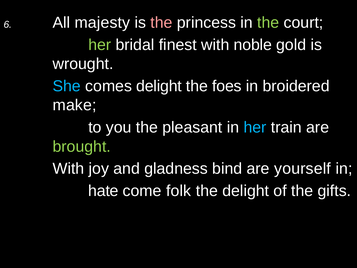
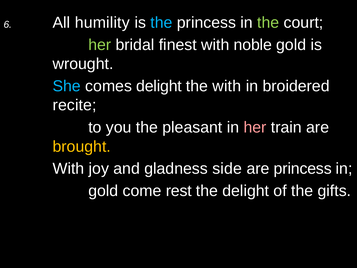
majesty: majesty -> humility (102, 23)
the colour: pink -> light blue (161, 23)
the foes: foes -> with (227, 86)
make: make -> recite (75, 105)
her colour: light blue -> pink (255, 127)
brought colour: light green -> yellow (82, 146)
bind: bind -> side (227, 169)
are yourself: yourself -> princess (303, 169)
hate: hate -> gold (103, 191)
folk: folk -> rest (179, 191)
